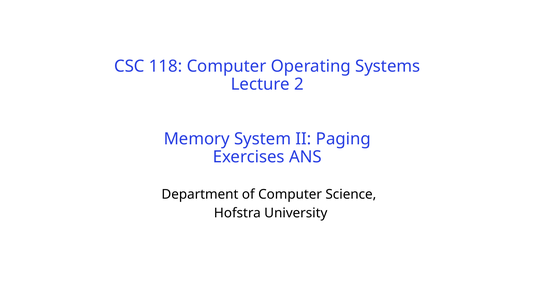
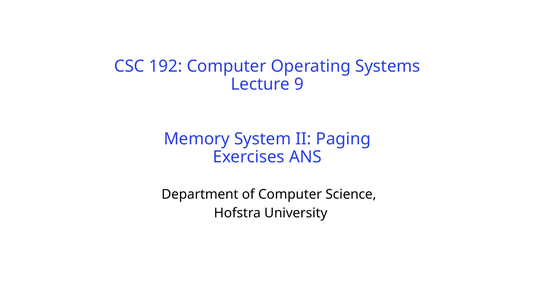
118: 118 -> 192 (166, 66)
2: 2 -> 9 (299, 84)
